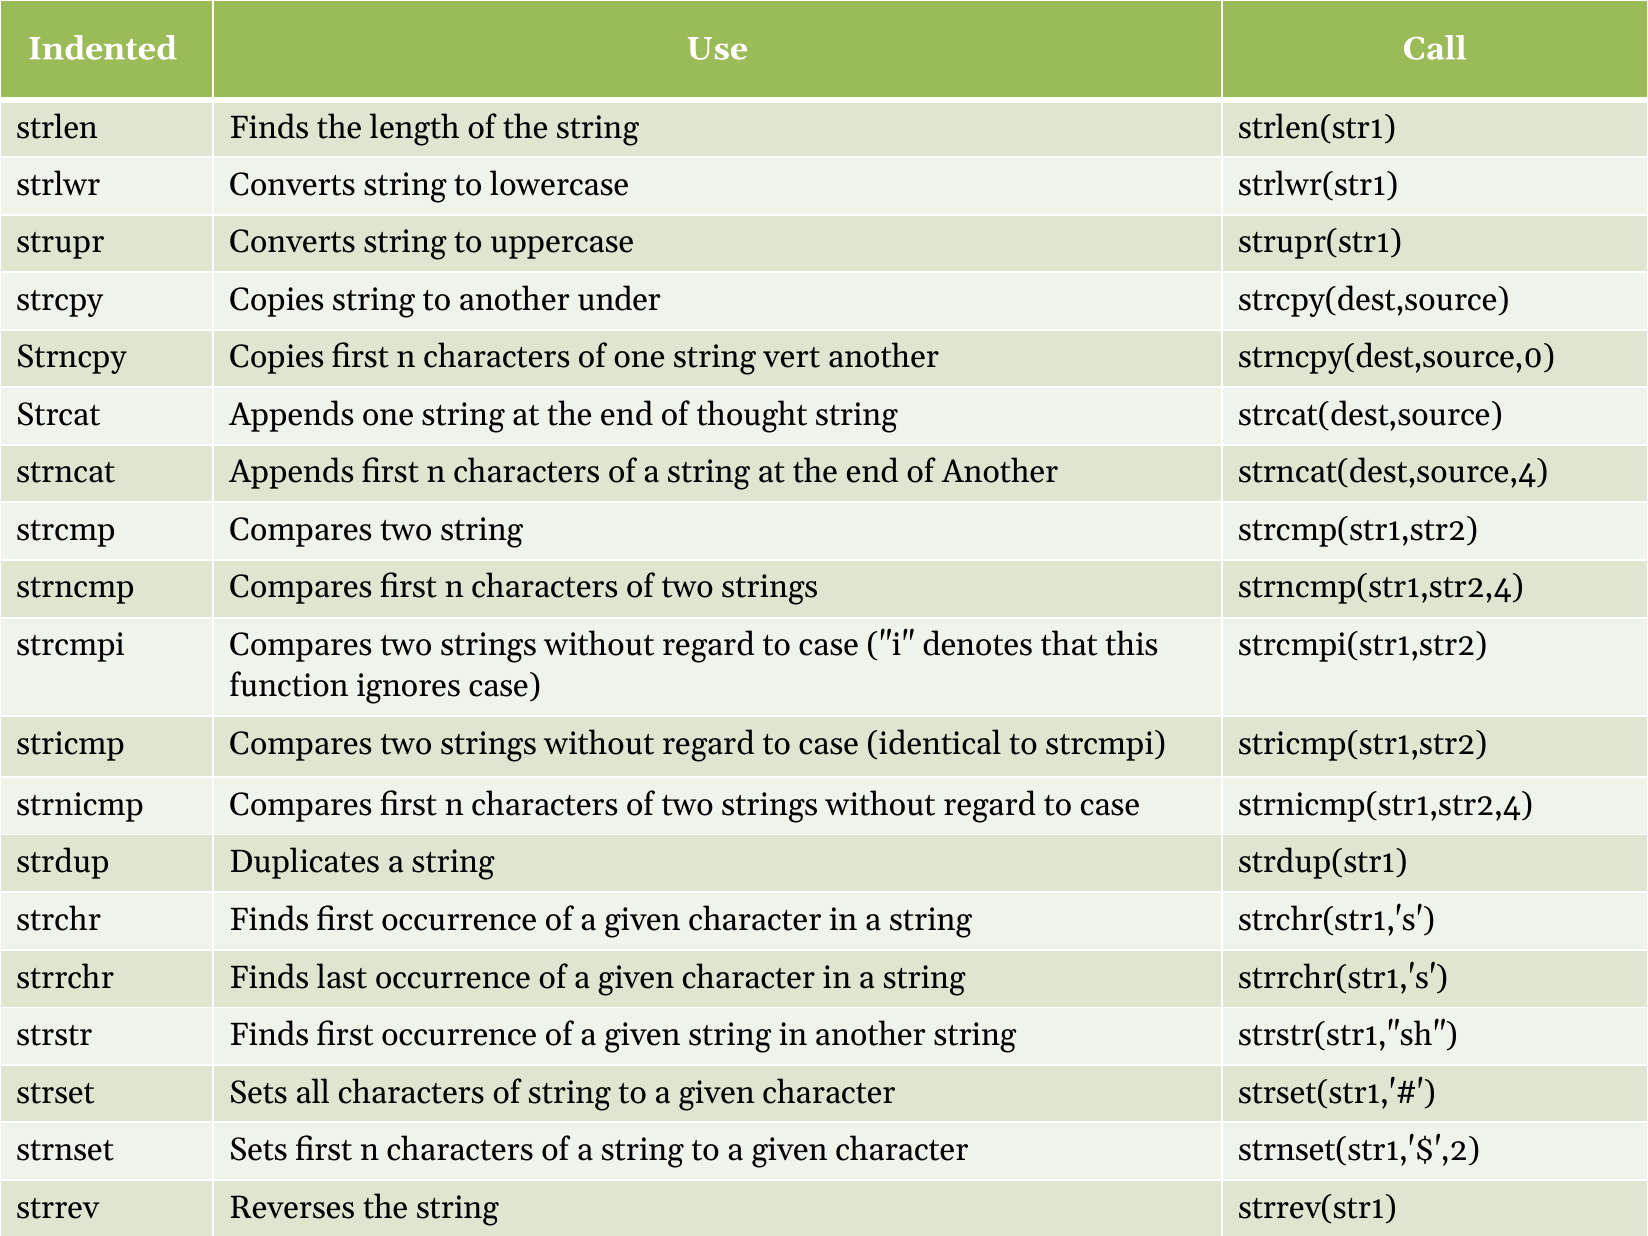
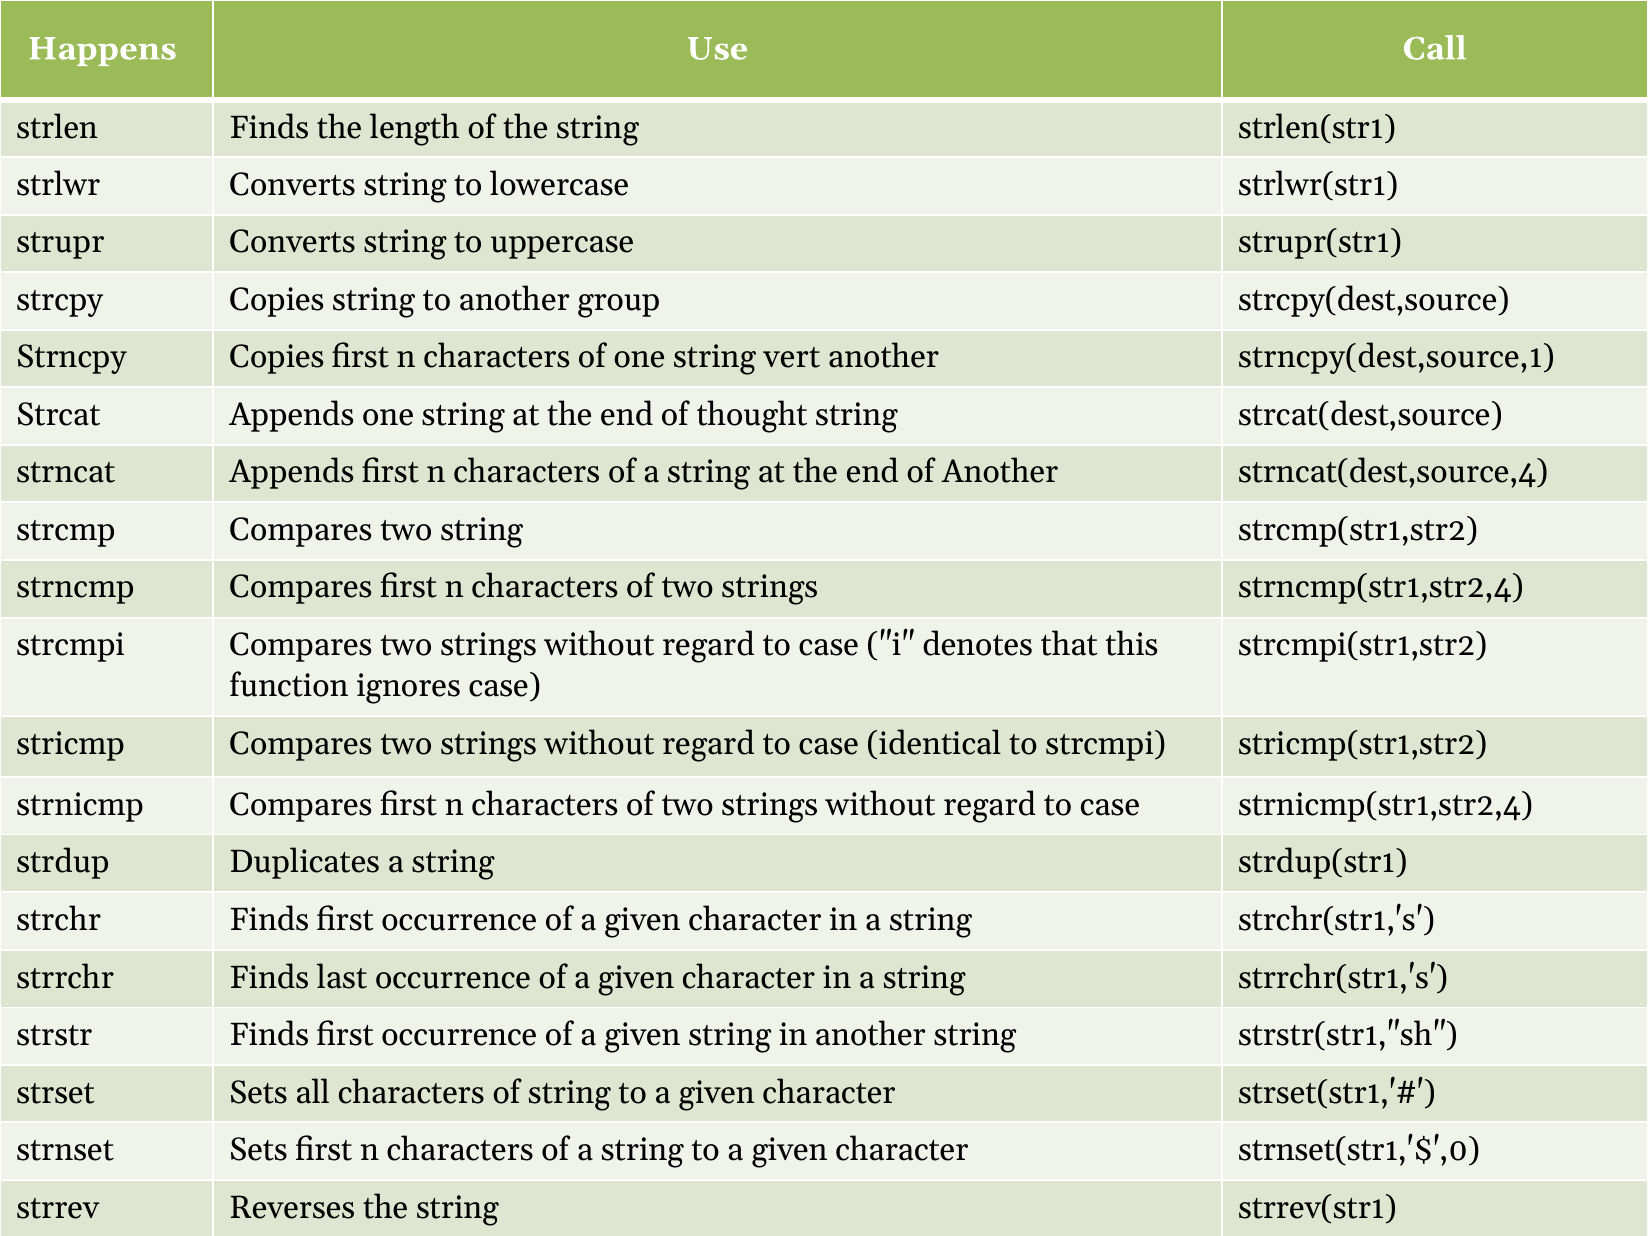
Indented: Indented -> Happens (102, 49)
under: under -> group (619, 300)
strncpy(dest,source,0: strncpy(dest,source,0 -> strncpy(dest,source,1 (1396, 357)
strnset(str1,'$',2: strnset(str1,'$',2 -> strnset(str1,'$',0 (1359, 1150)
